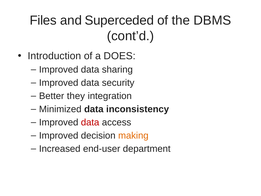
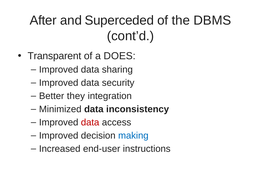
Files: Files -> After (43, 20)
Introduction: Introduction -> Transparent (54, 56)
making colour: orange -> blue (133, 135)
department: department -> instructions (147, 149)
